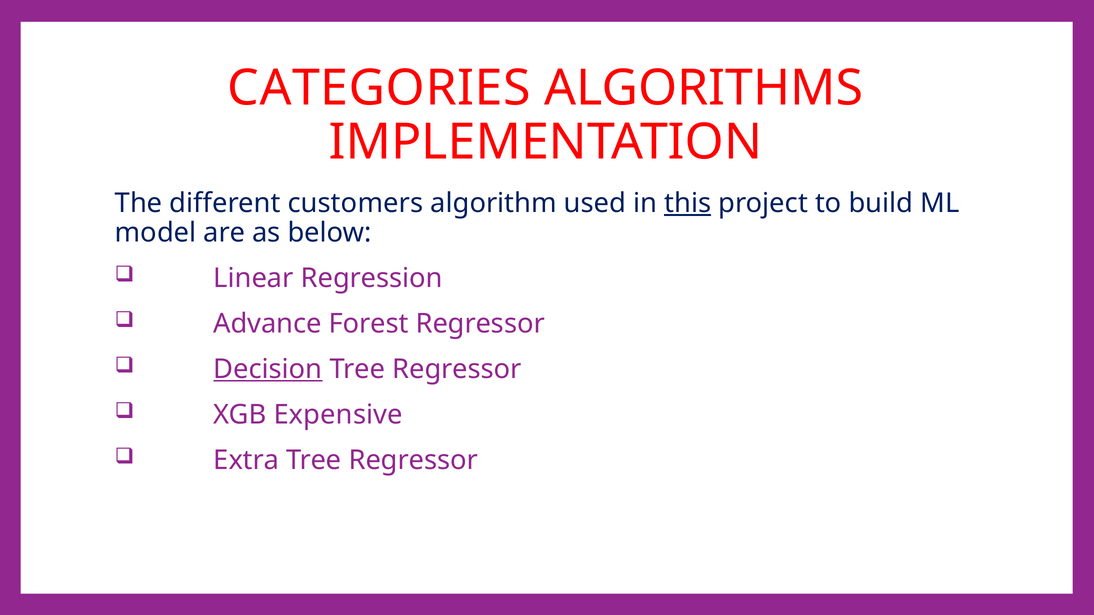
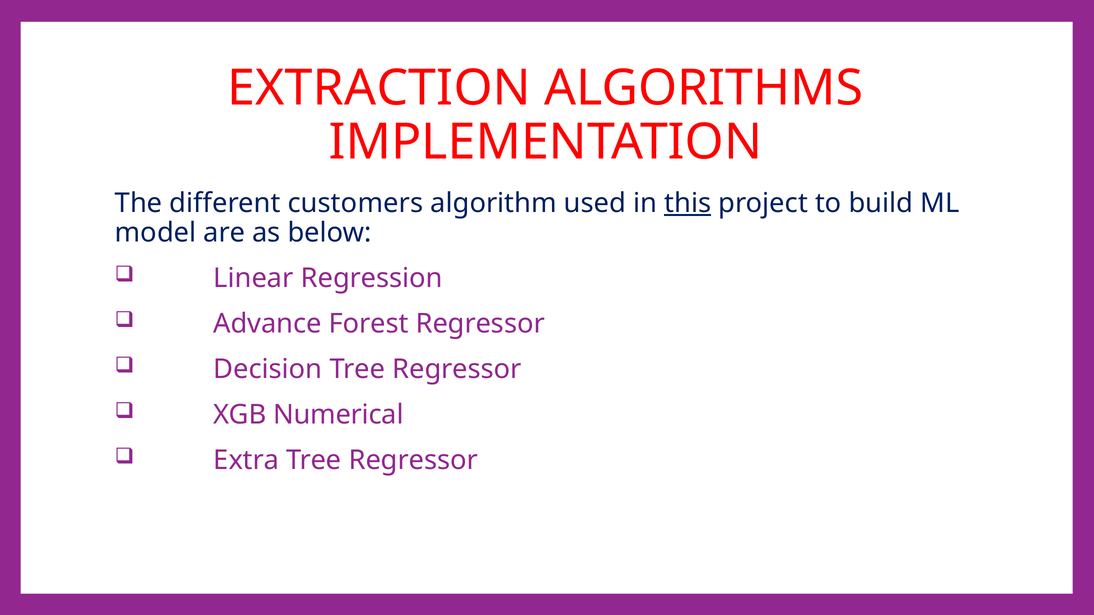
CATEGORIES: CATEGORIES -> EXTRACTION (379, 88)
Decision underline: present -> none (268, 369)
Expensive: Expensive -> Numerical (338, 415)
